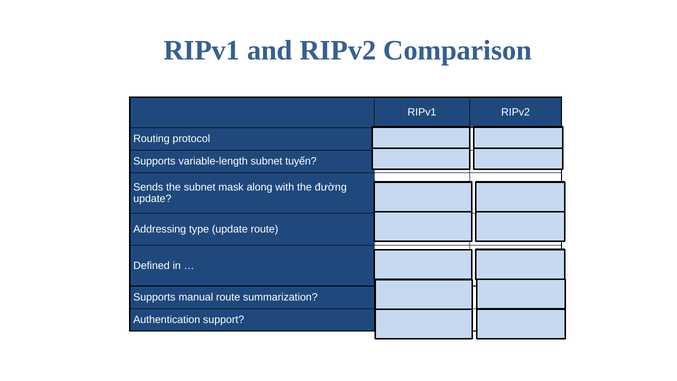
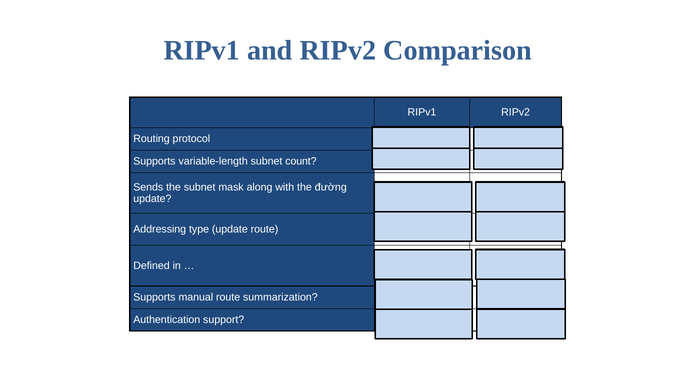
tuyến: tuyến -> count (301, 161)
